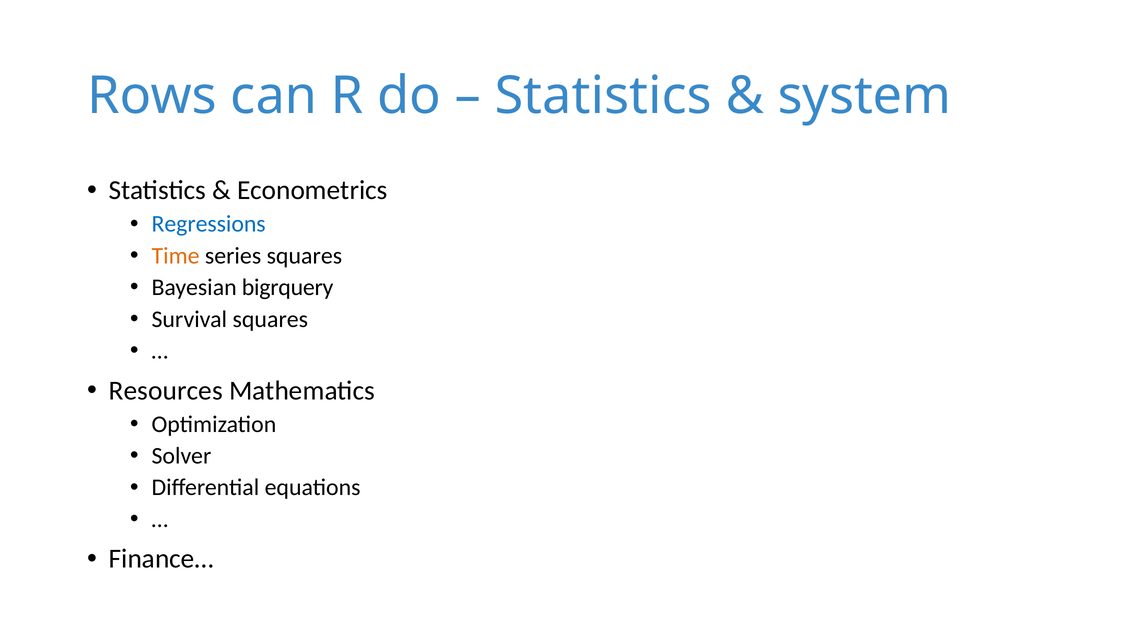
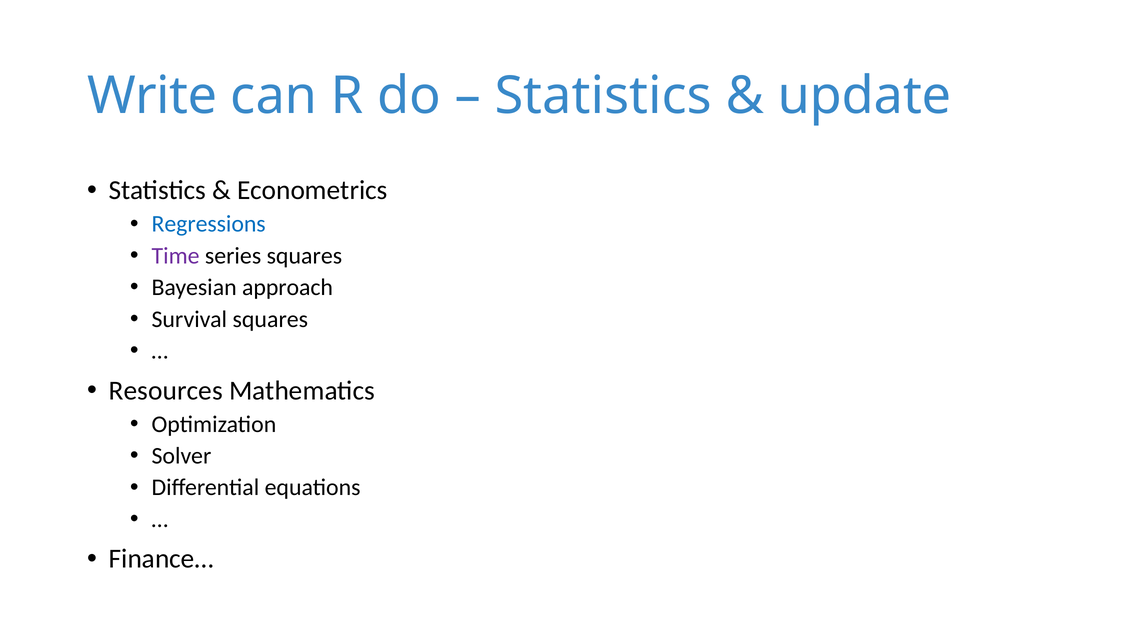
Rows: Rows -> Write (152, 96)
system: system -> update (864, 96)
Time colour: orange -> purple (176, 256)
bigrquery: bigrquery -> approach (288, 287)
